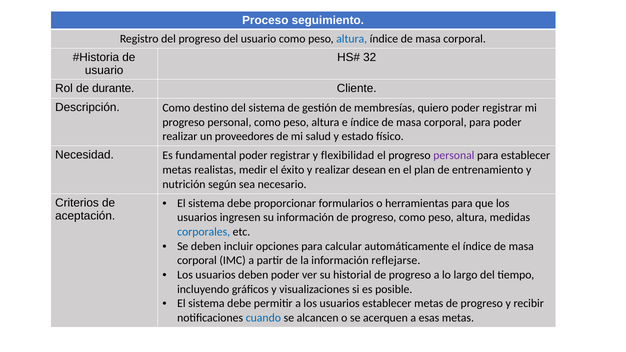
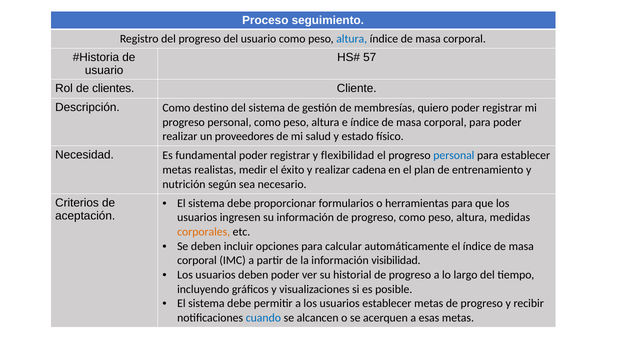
32: 32 -> 57 (370, 57)
durante: durante -> clientes (113, 88)
personal colour: purple -> blue (454, 156)
desean: desean -> cadena (369, 170)
corporales colour: blue -> orange (204, 232)
reflejarse: reflejarse -> visibilidad (396, 261)
